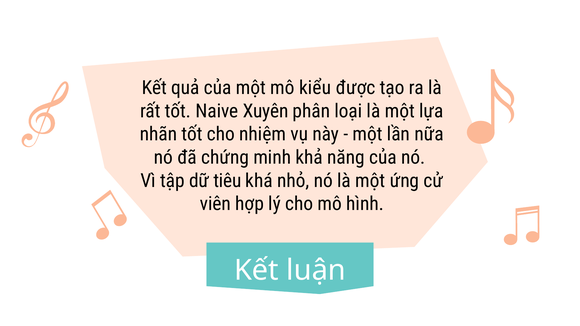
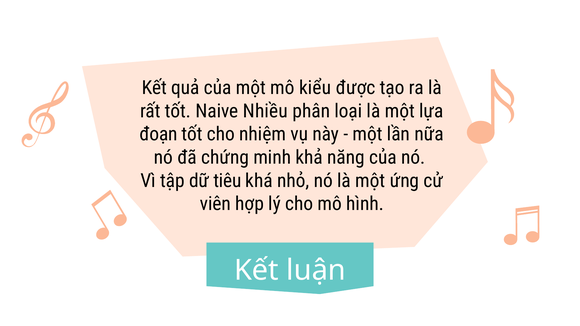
Xuyên: Xuyên -> Nhiều (265, 111)
nhãn: nhãn -> đoạn (159, 134)
